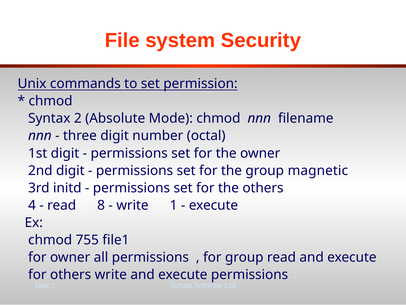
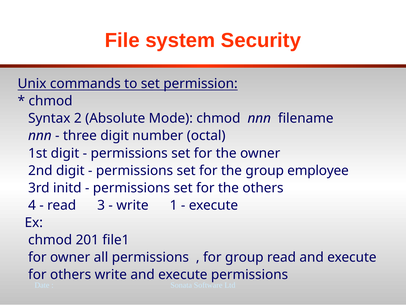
magnetic: magnetic -> employee (318, 170)
8: 8 -> 3 (101, 205)
755: 755 -> 201 (87, 239)
